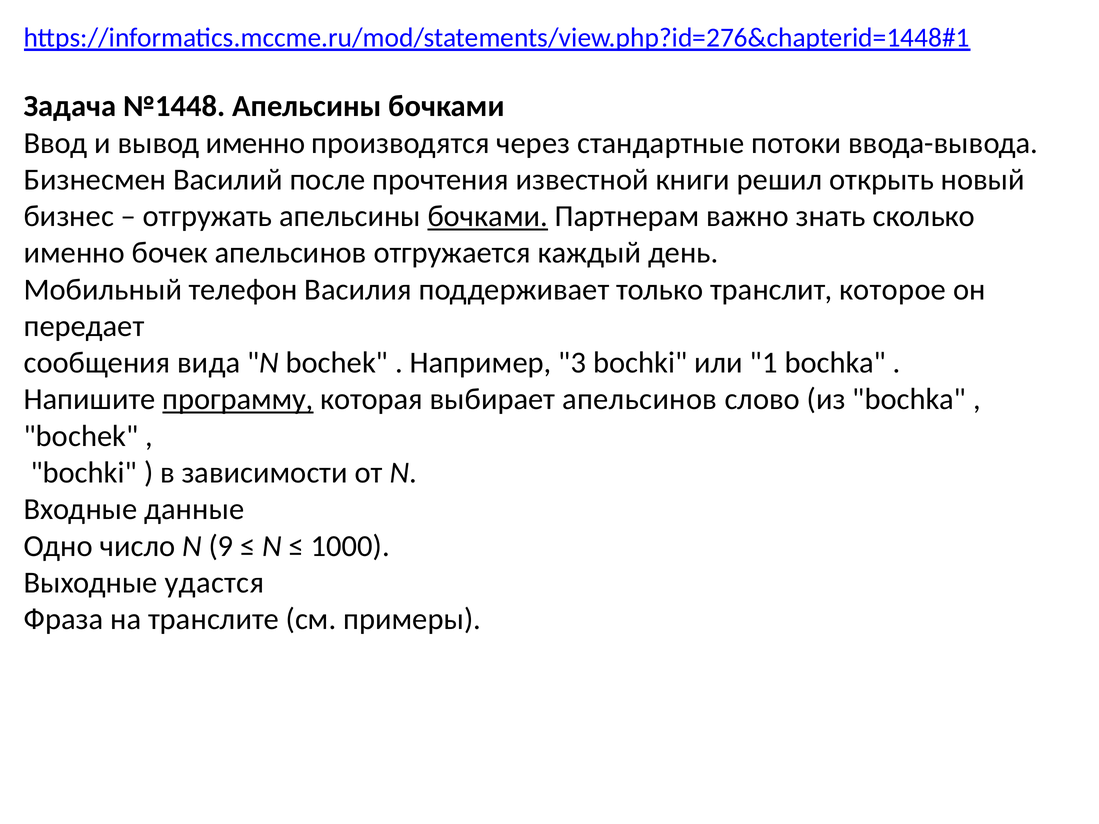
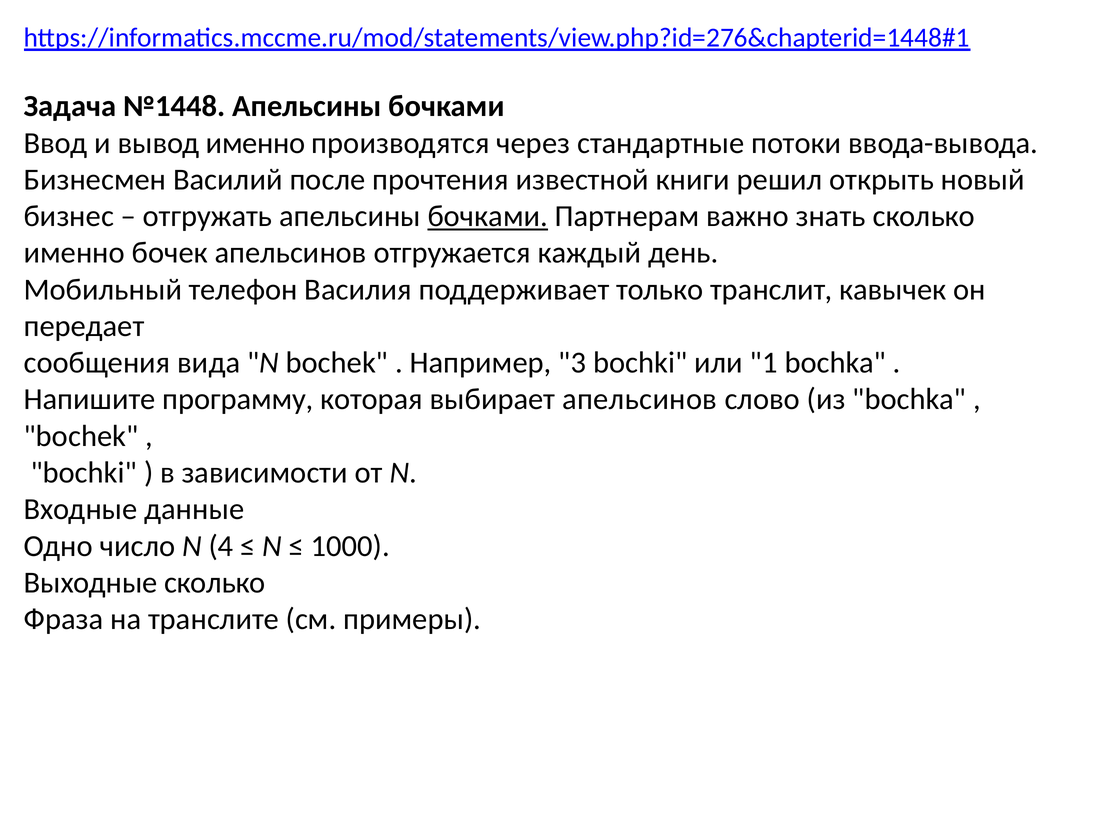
которое: которое -> кавычек (893, 290)
программу underline: present -> none (238, 400)
9: 9 -> 4 (221, 546)
Выходные удастся: удастся -> сколько (215, 583)
